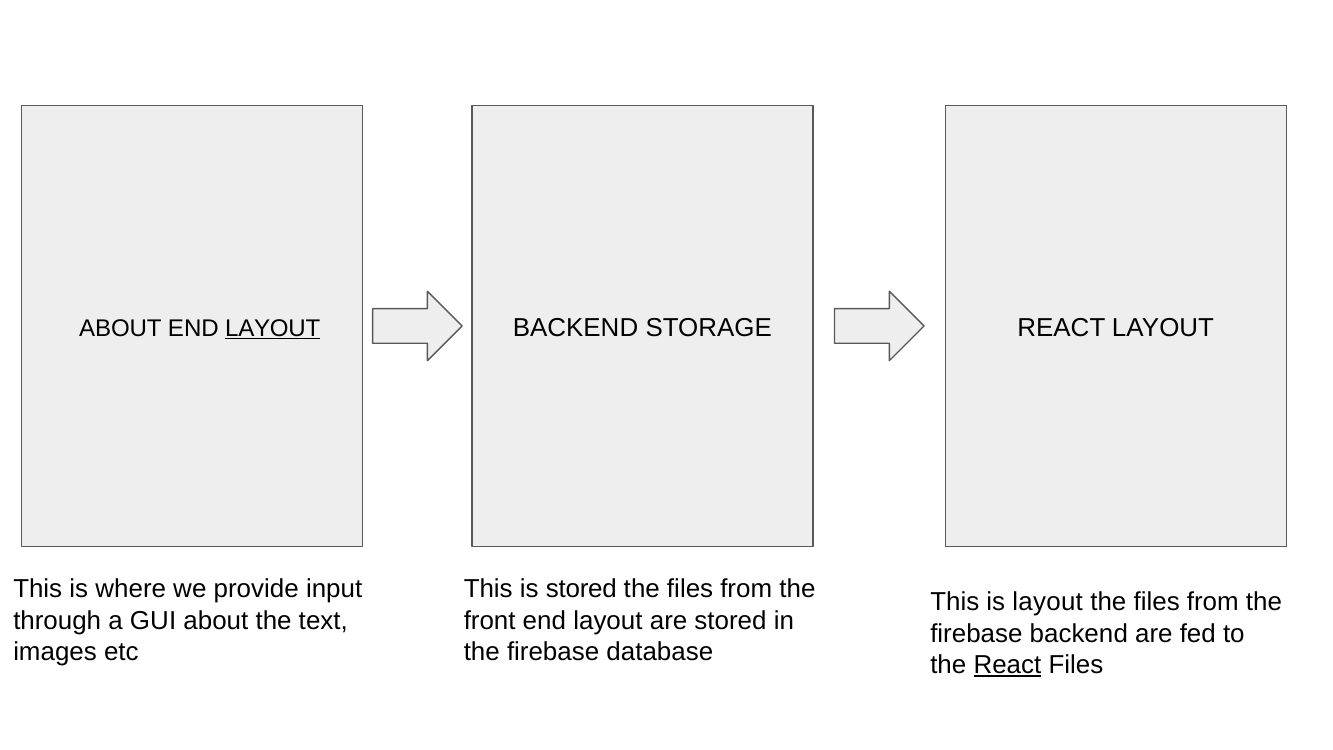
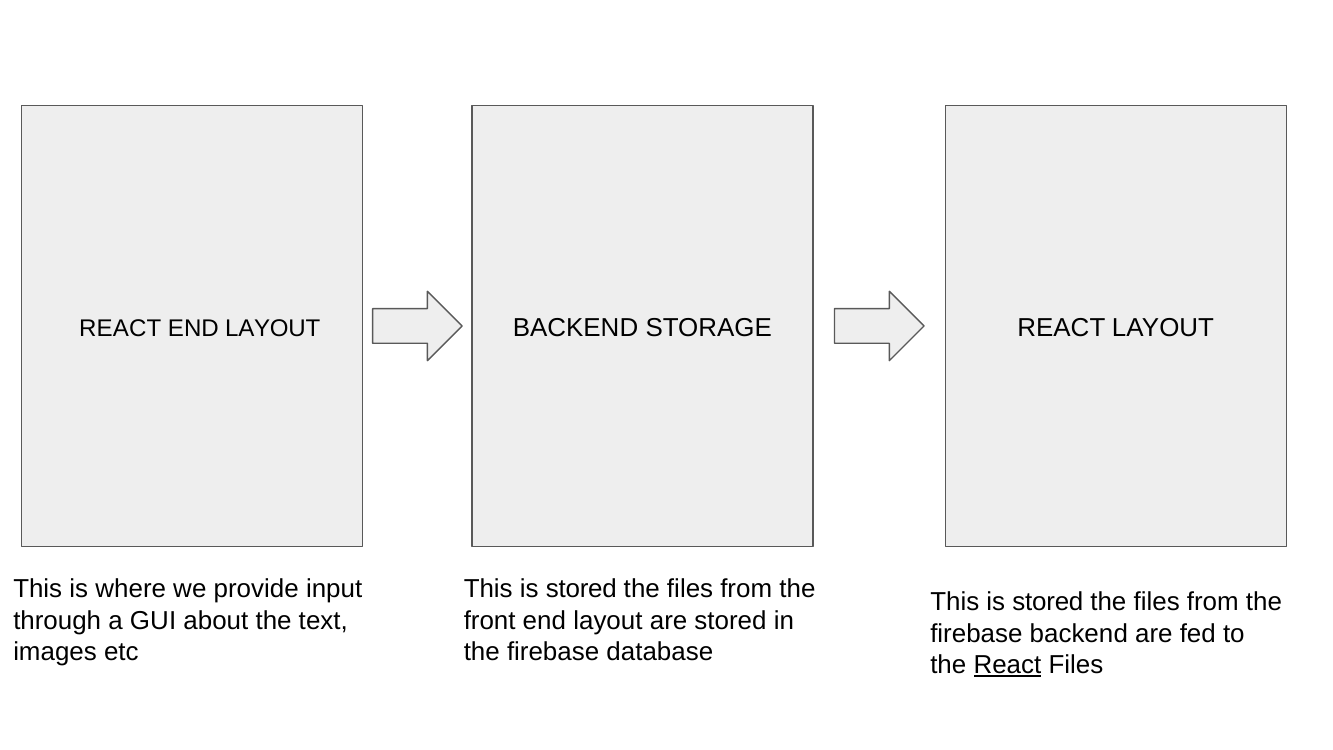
ABOUT: ABOUT -> REACT (120, 328)
LAYOUT underline: present -> none (273, 328)
layout: layout -> stored (1048, 602)
